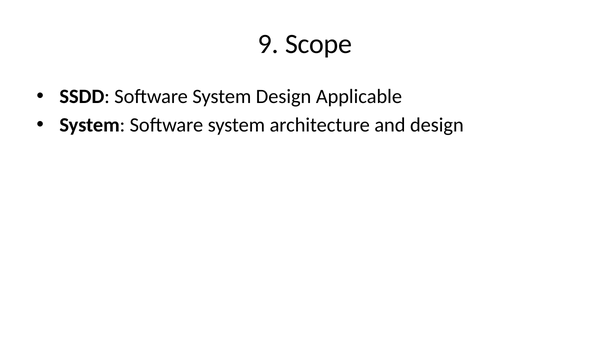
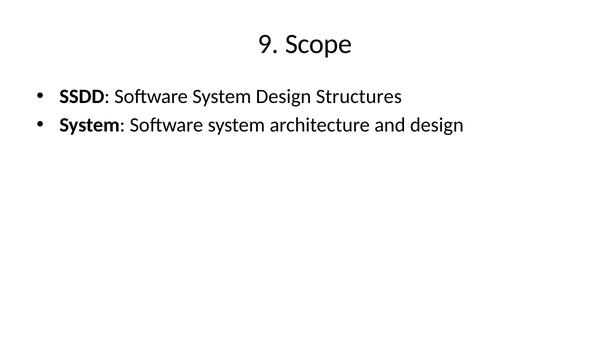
Applicable: Applicable -> Structures (359, 97)
